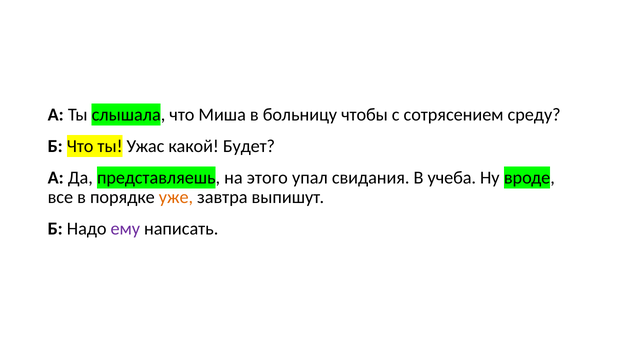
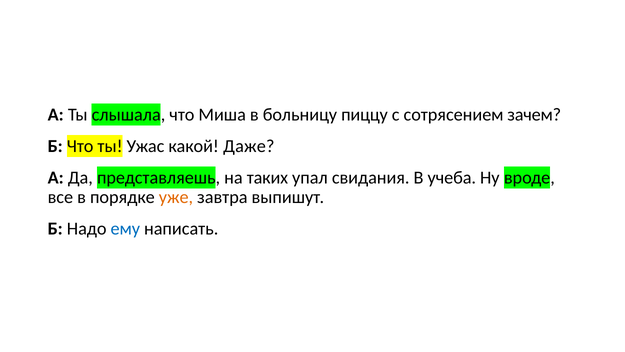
чтобы: чтобы -> пиццу (365, 115)
среду: среду -> зачем (534, 115)
Будет: Будет -> Даже (249, 146)
этого: этого -> таких (267, 177)
ему colour: purple -> blue (125, 229)
